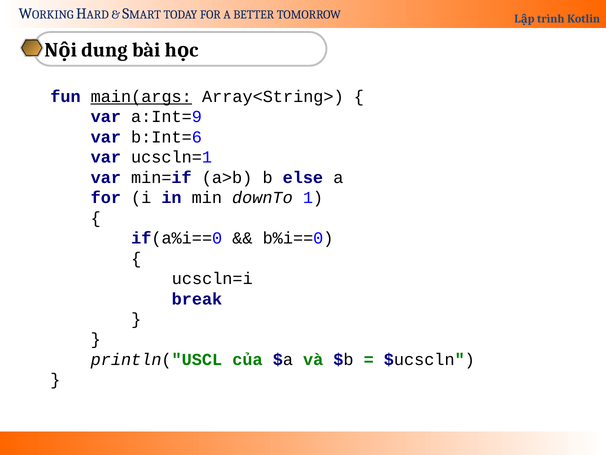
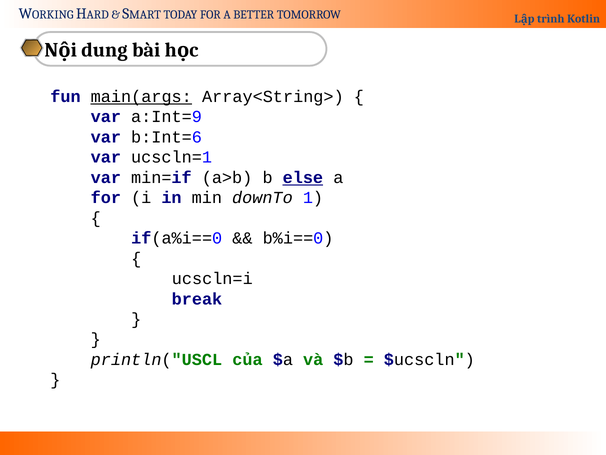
else underline: none -> present (303, 177)
